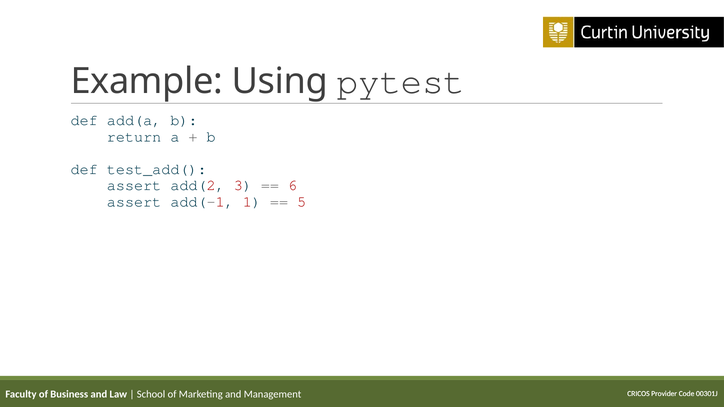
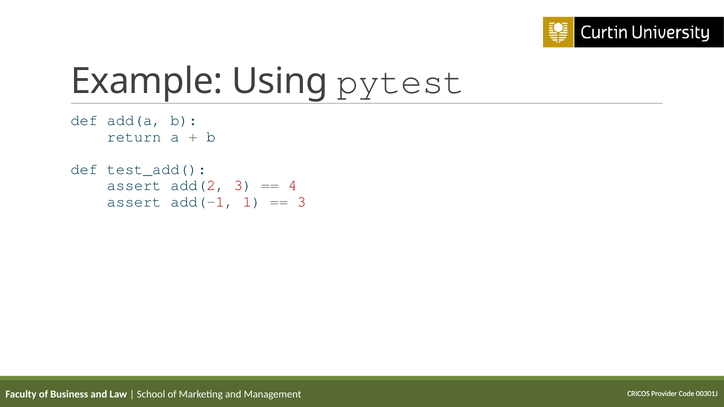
6: 6 -> 4 (293, 186)
5: 5 -> 3 (302, 202)
